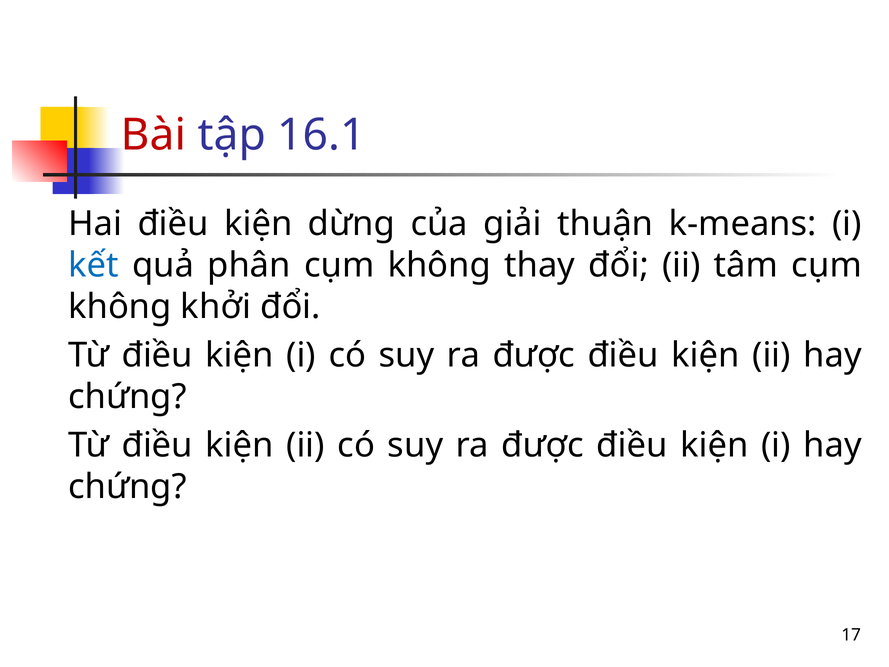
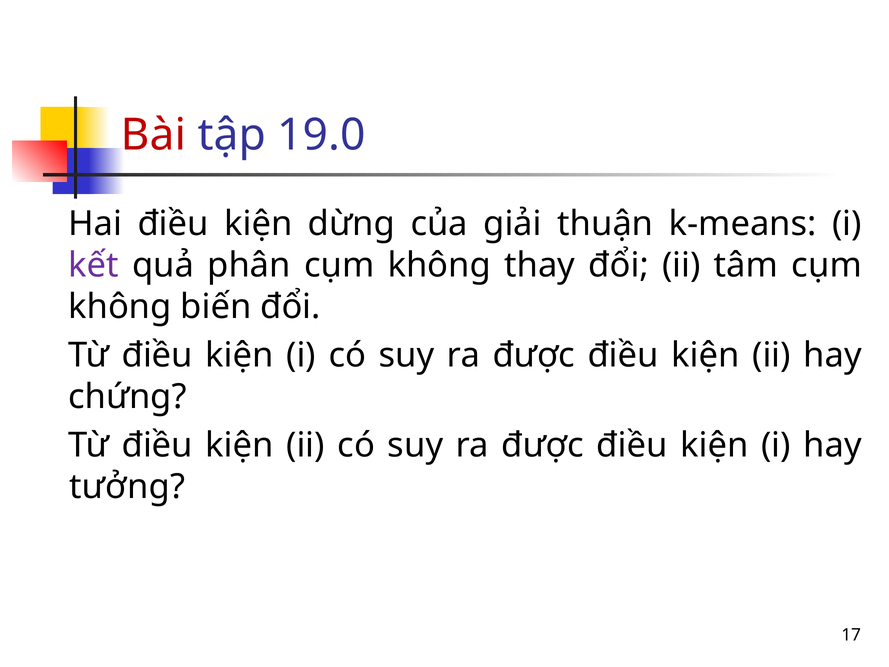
16.1: 16.1 -> 19.0 (321, 135)
kết colour: blue -> purple (94, 265)
khởi: khởi -> biến (216, 307)
chứng: chứng -> tưởng (127, 487)
